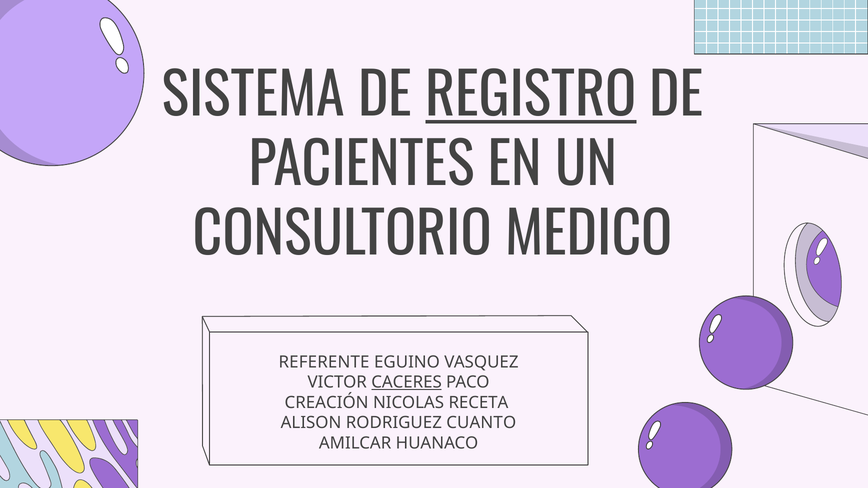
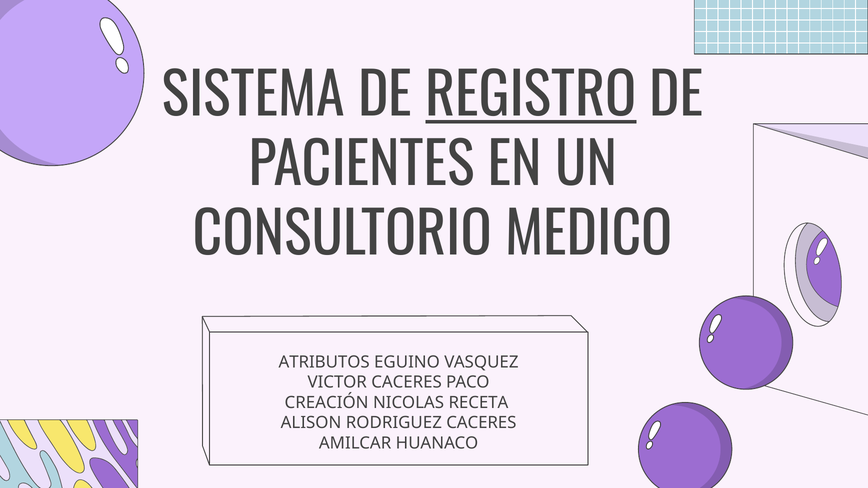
REFERENTE: REFERENTE -> ATRIBUTOS (324, 362)
CACERES underline: present -> none (407, 383)
RODRIGUEZ CUANTO: CUANTO -> CACERES (481, 423)
